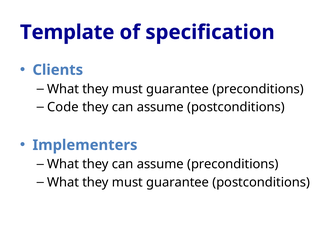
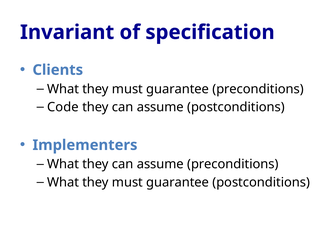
Template: Template -> Invariant (67, 32)
